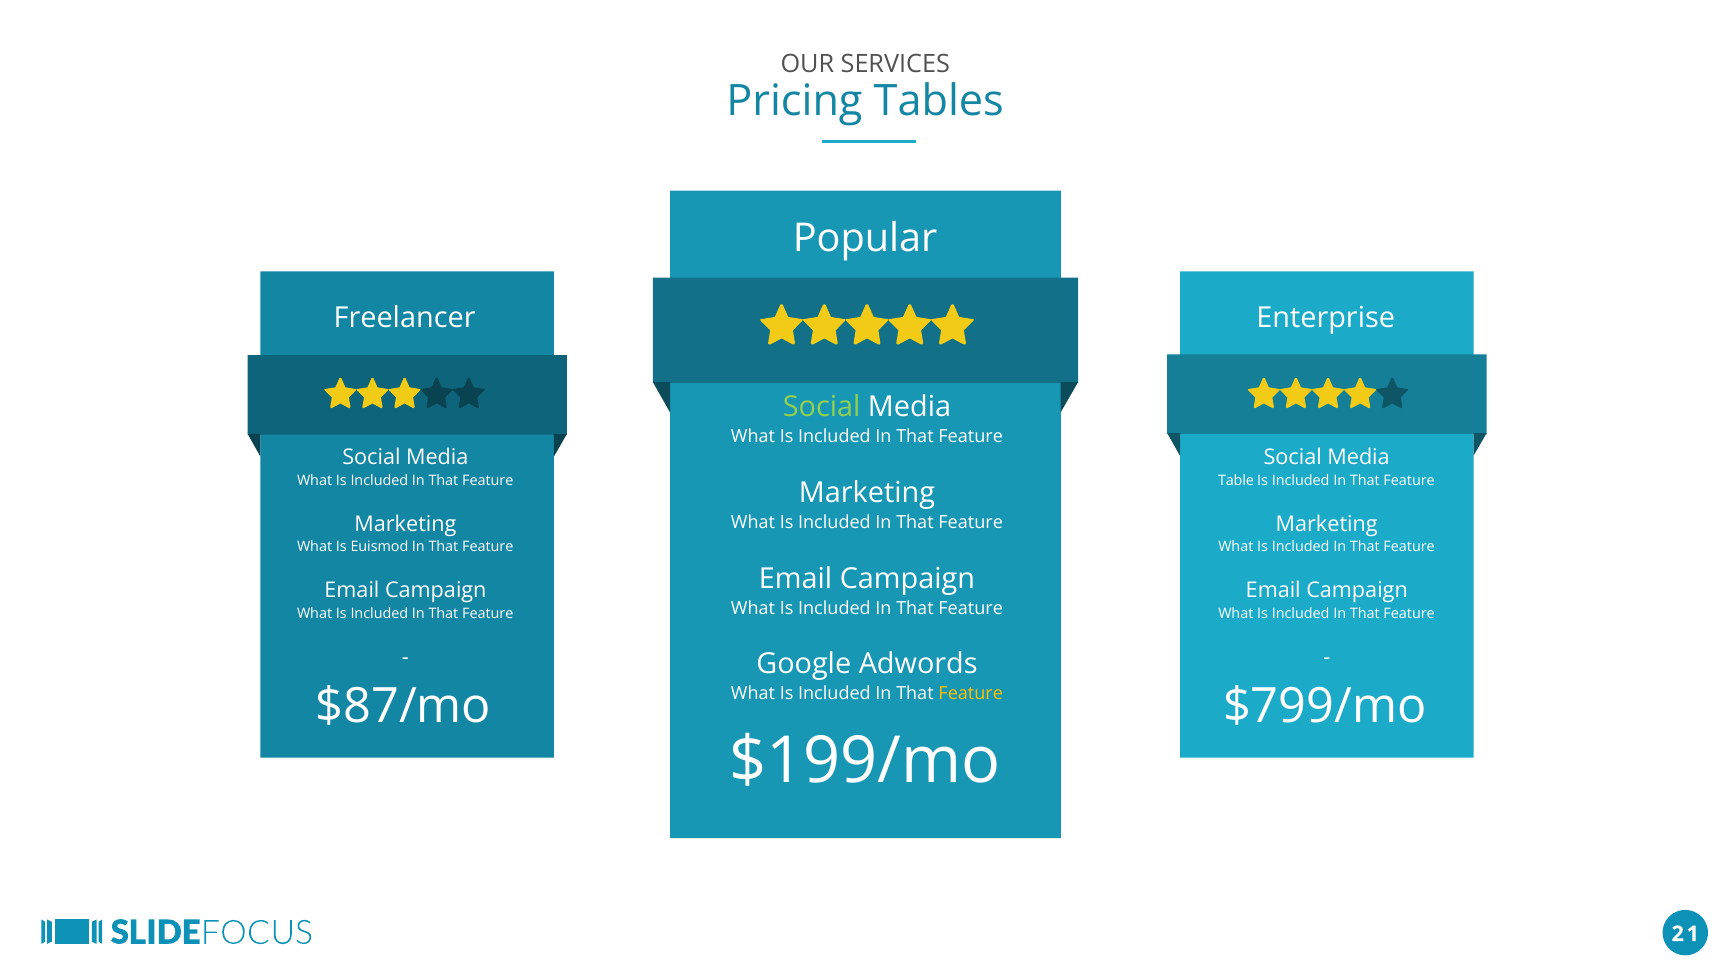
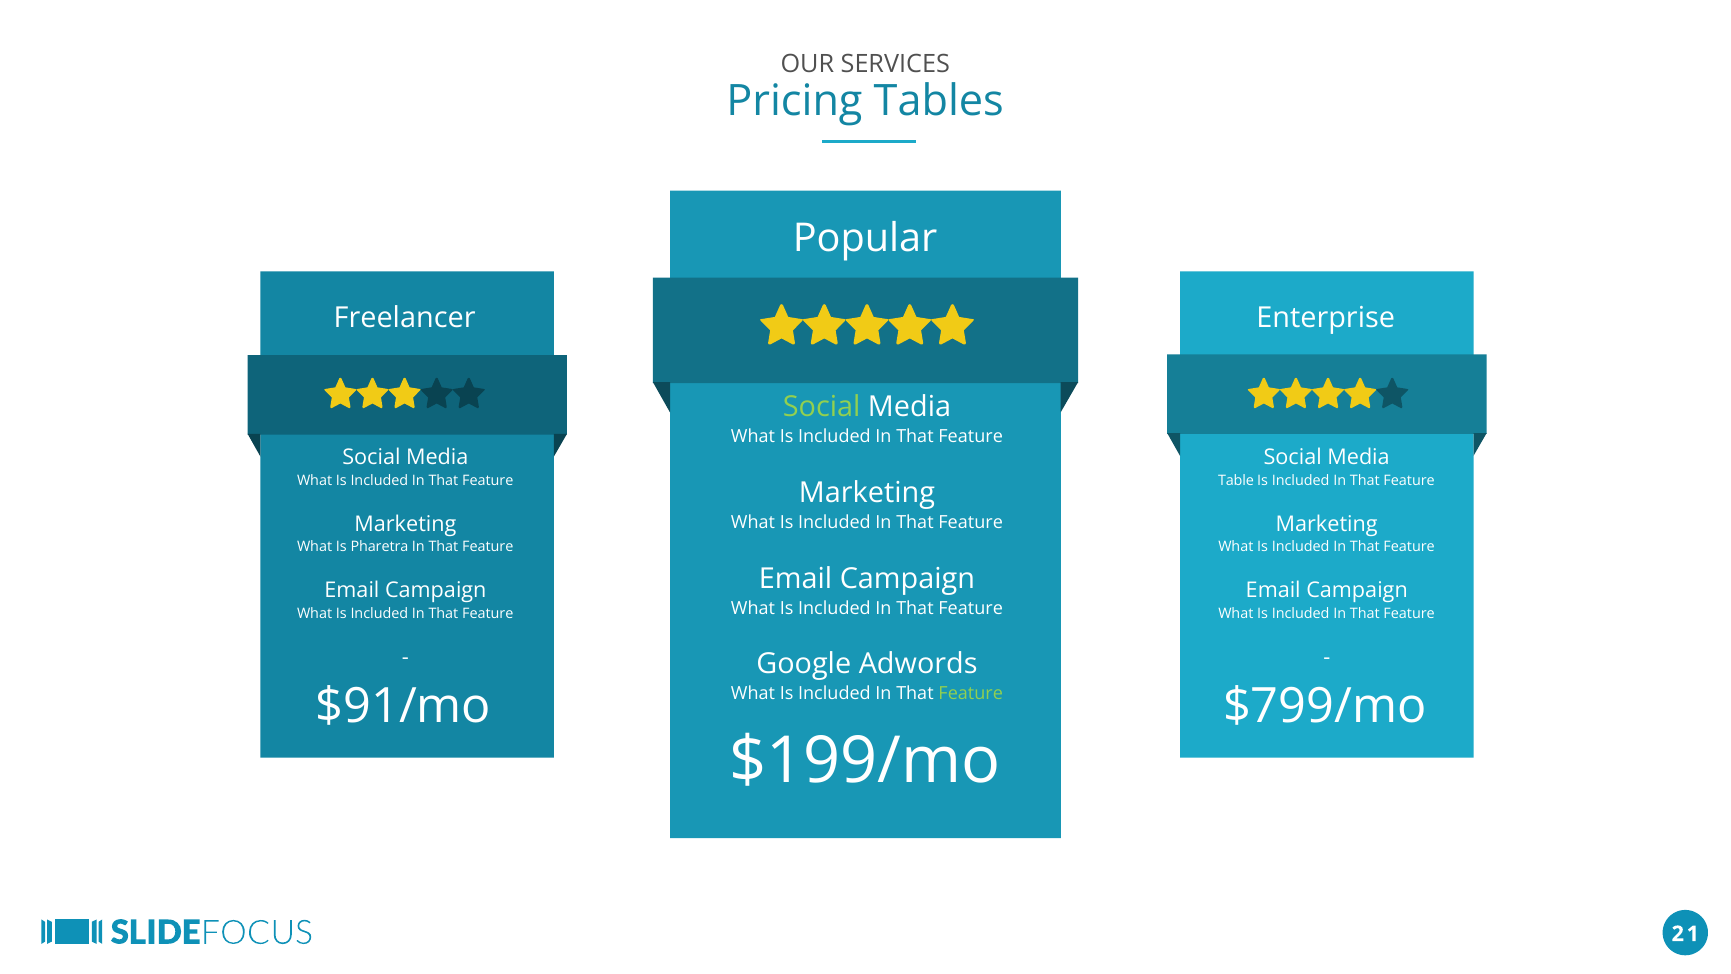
Euismod: Euismod -> Pharetra (379, 547)
Feature colour: yellow -> light green (971, 694)
$87/mo: $87/mo -> $91/mo (403, 706)
